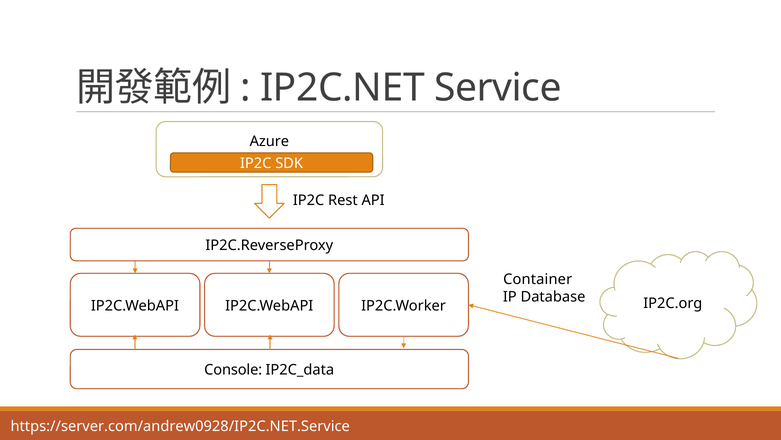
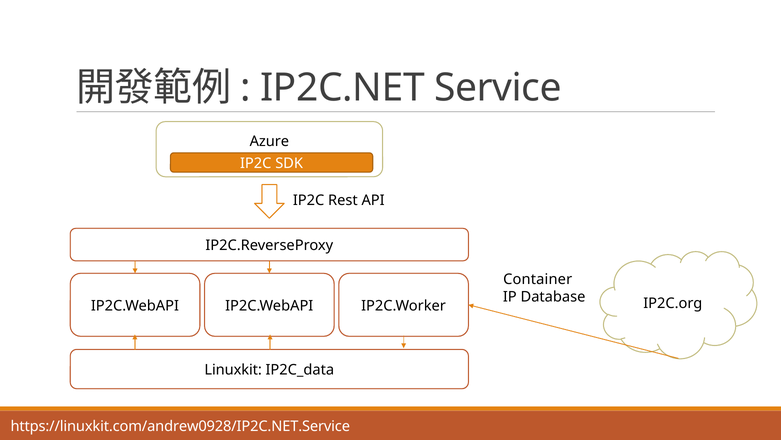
Console: Console -> Linuxkit (233, 369)
https://server.com/andrew0928/IP2C.NET.Service: https://server.com/andrew0928/IP2C.NET.Service -> https://linuxkit.com/andrew0928/IP2C.NET.Service (180, 426)
